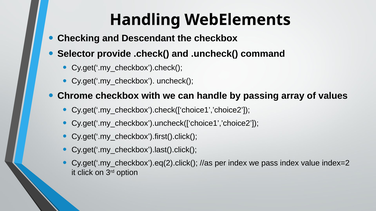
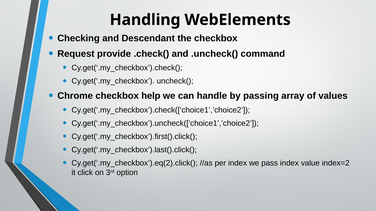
Selector: Selector -> Request (76, 54)
with: with -> help (151, 96)
